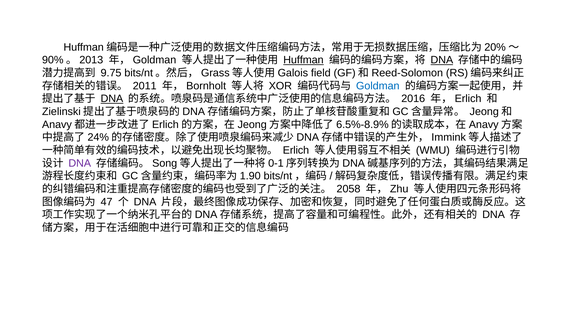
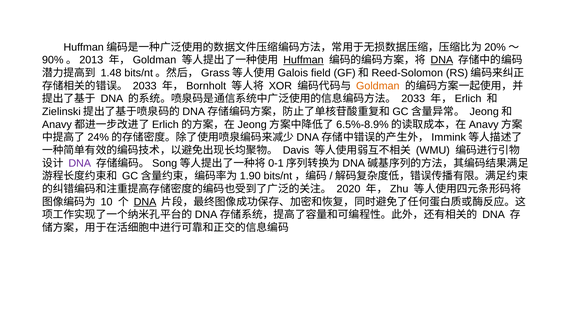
9.75: 9.75 -> 1.48 (111, 73)
2011: 2011 -> 2033 (145, 86)
Goldman colour: blue -> orange (378, 86)
DNA underline: present -> none (112, 99)
2016: 2016 -> 2033 (413, 99)
Erlich: Erlich -> Davis (296, 150)
2058: 2058 -> 2020 (348, 189)
47: 47 -> 10 (107, 202)
DNA underline: none -> present (145, 202)
